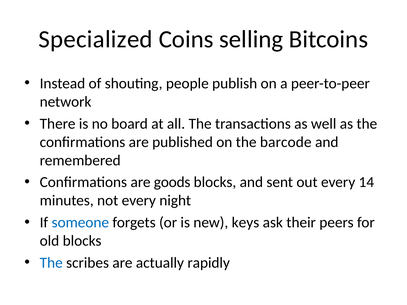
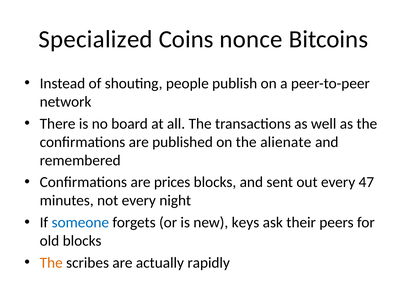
selling: selling -> nonce (251, 39)
barcode: barcode -> alienate (286, 142)
goods: goods -> prices (172, 182)
14: 14 -> 47 (366, 182)
The colour: blue -> orange (51, 263)
